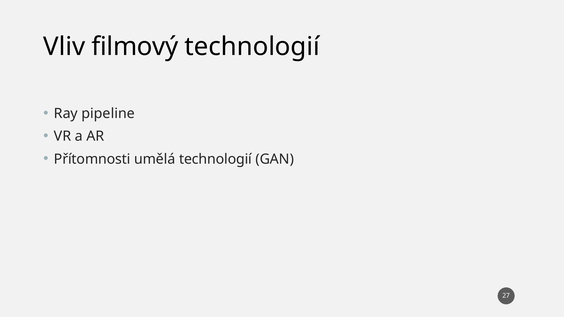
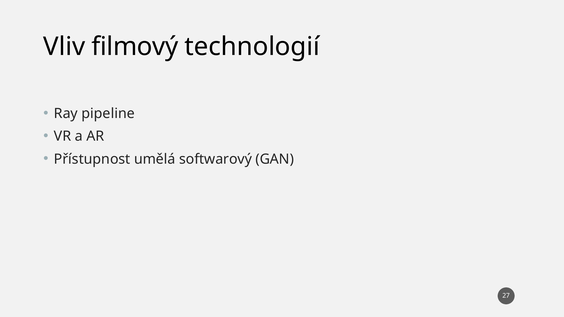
Přítomnosti: Přítomnosti -> Přístupnost (92, 159)
umělá technologií: technologií -> softwarový (216, 159)
